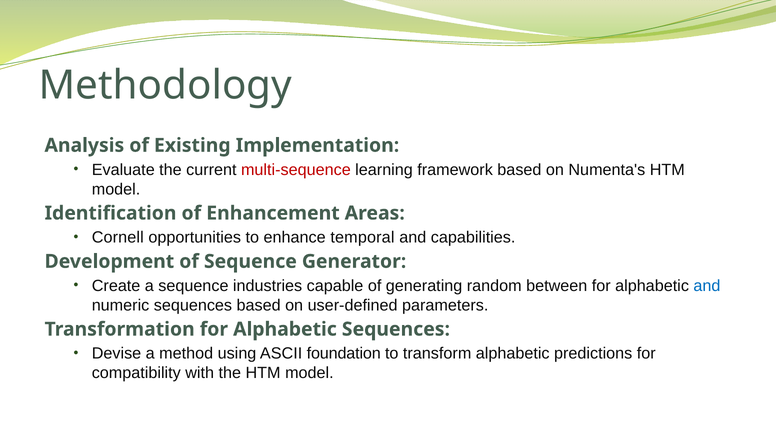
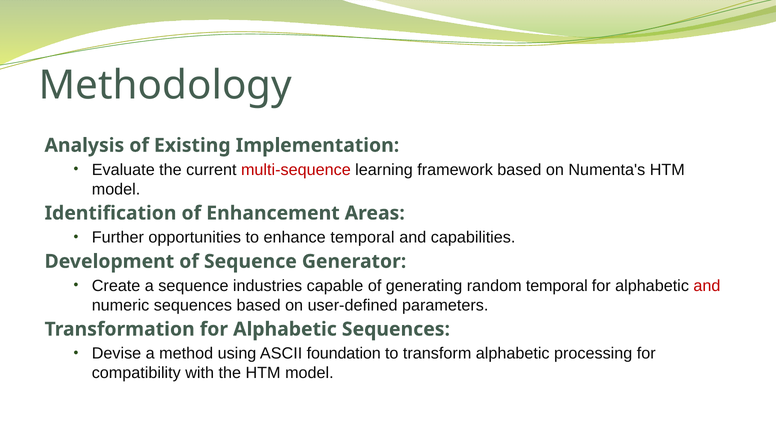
Cornell: Cornell -> Further (118, 237)
random between: between -> temporal (557, 286)
and colour: blue -> red (707, 286)
predictions: predictions -> processing (593, 353)
